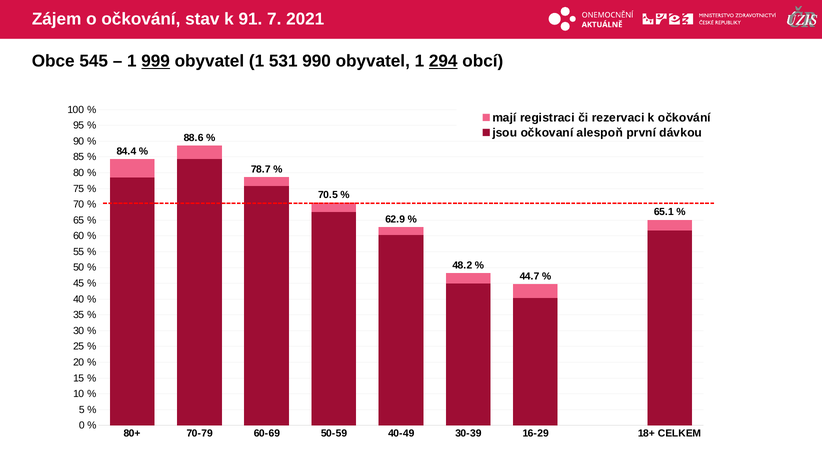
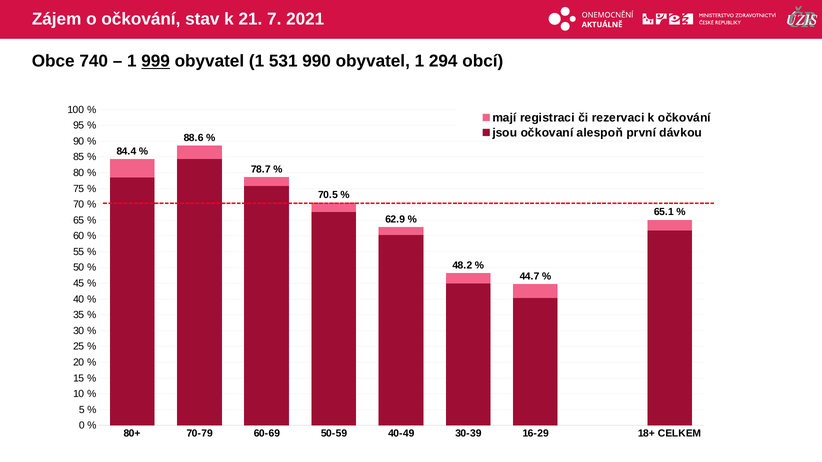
91: 91 -> 21 (250, 19)
545: 545 -> 740 (94, 61)
294 underline: present -> none (443, 61)
